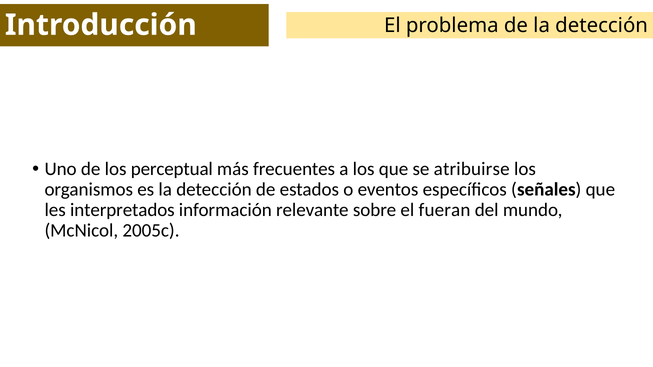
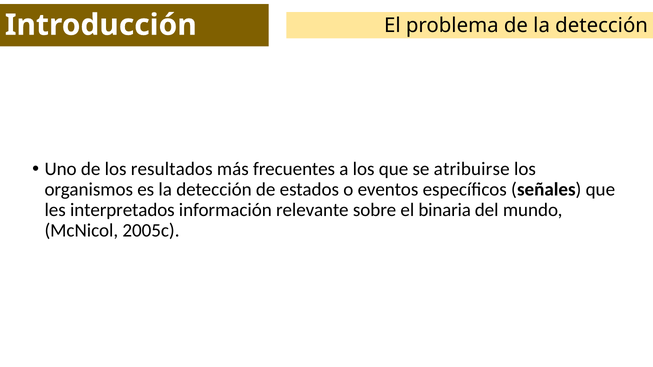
perceptual: perceptual -> resultados (172, 169)
fueran: fueran -> binaria (445, 210)
